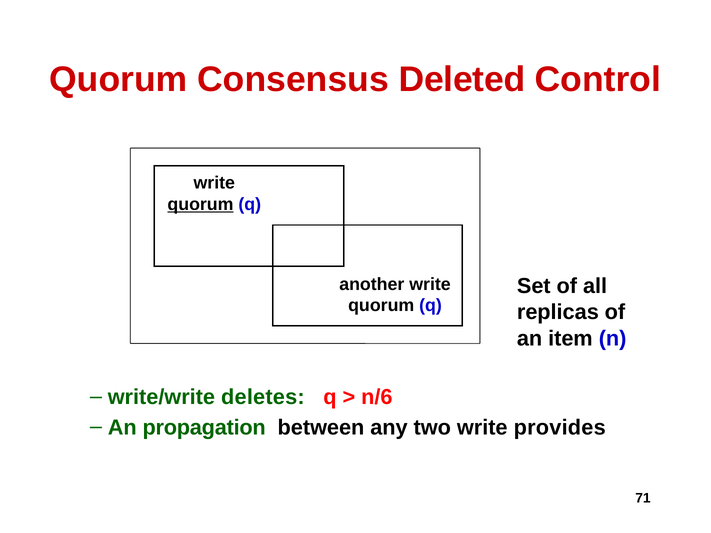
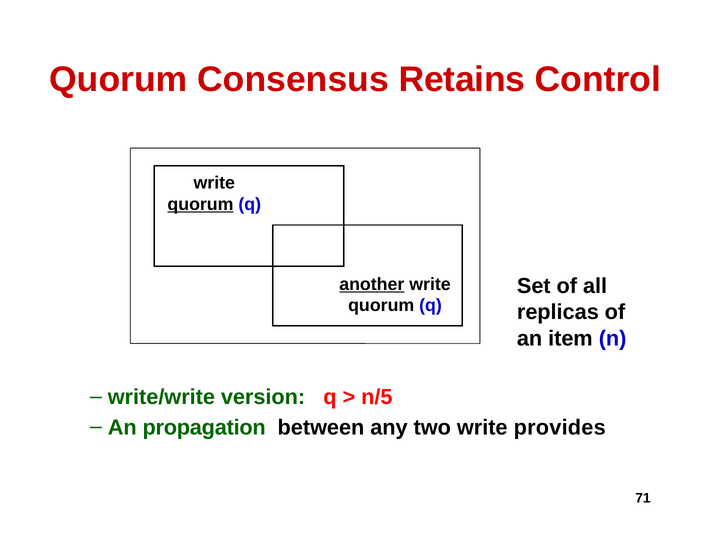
Deleted: Deleted -> Retains (462, 79)
another underline: none -> present (372, 284)
deletes: deletes -> version (263, 397)
n/6: n/6 -> n/5 (377, 397)
